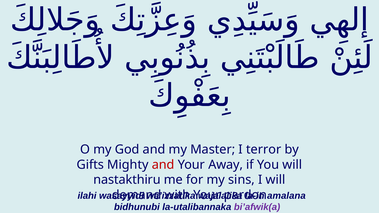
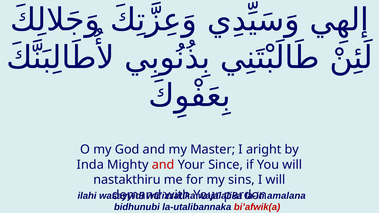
terror: terror -> aright (264, 150)
Gifts: Gifts -> Inda (90, 165)
Away: Away -> Since (226, 165)
bi’afwik(a colour: purple -> red (257, 207)
